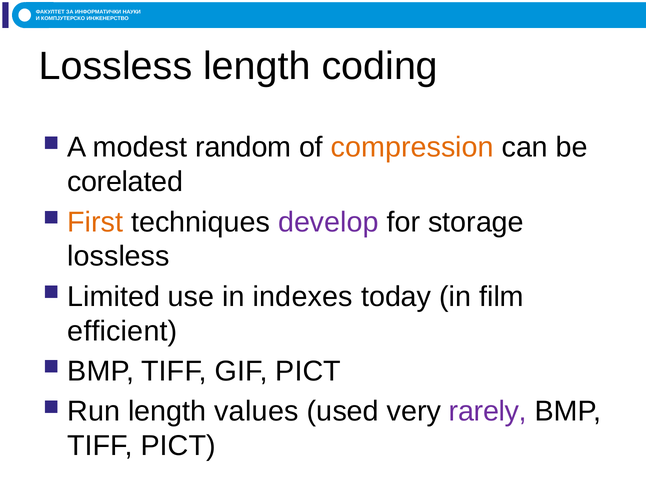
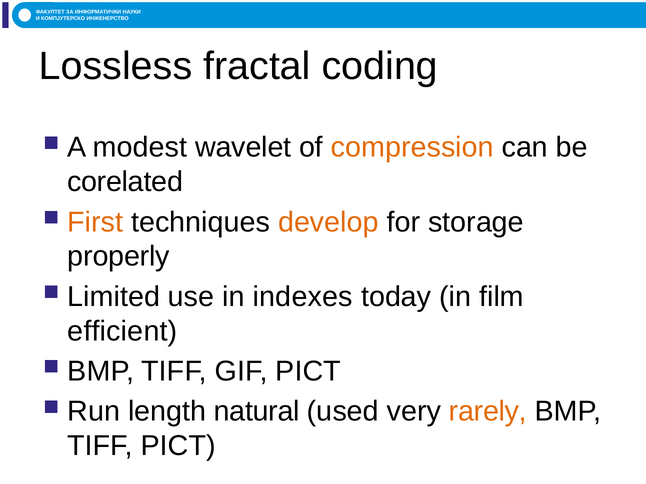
Lossless length: length -> fractal (257, 66)
random: random -> wavelet (243, 148)
develop colour: purple -> orange (328, 222)
lossless: lossless -> properly (119, 257)
values: values -> natural (257, 412)
rarely colour: purple -> orange (488, 412)
